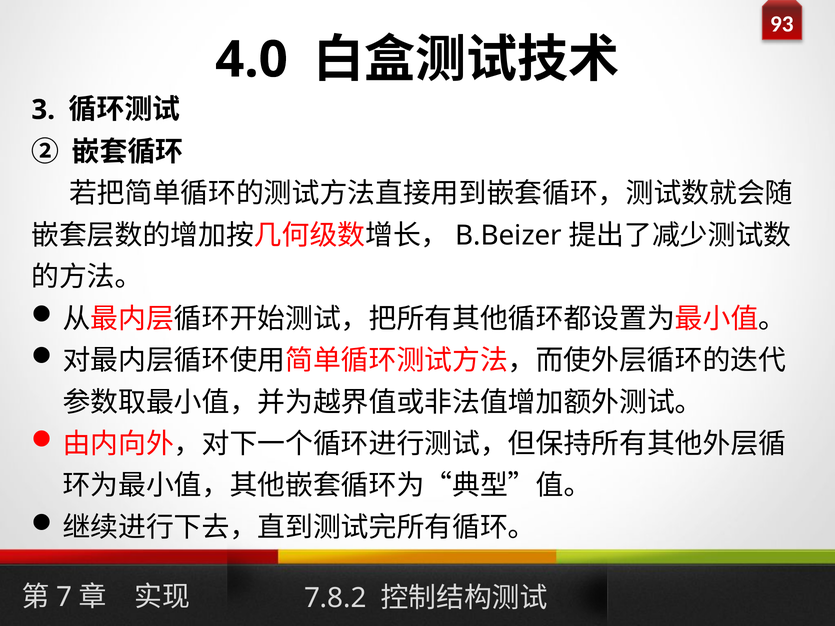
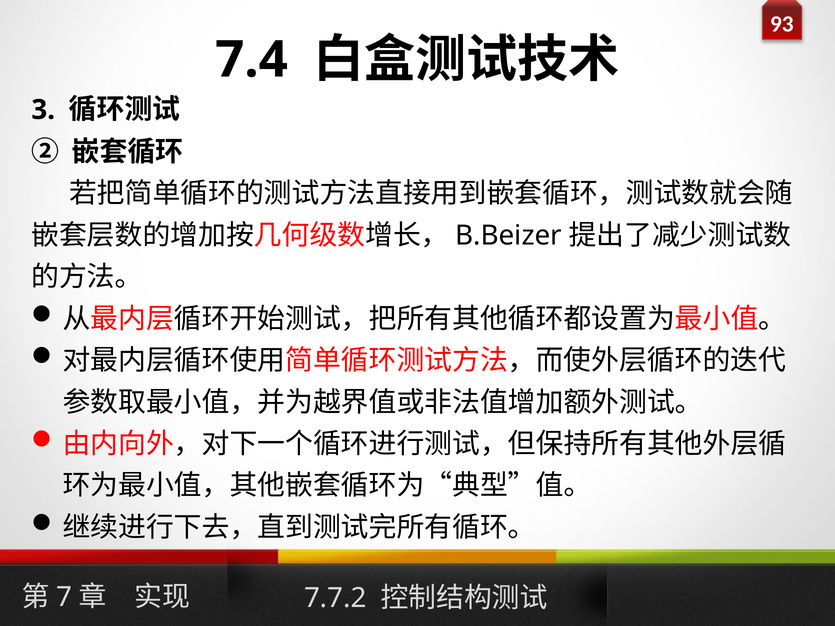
4.0: 4.0 -> 7.4 (251, 60)
7.8.2: 7.8.2 -> 7.7.2 (335, 598)
